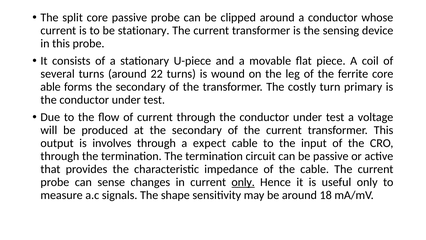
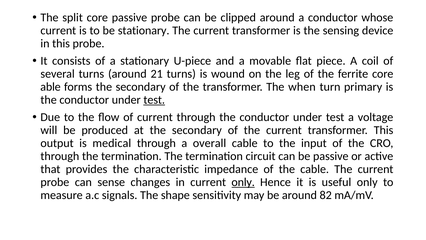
22: 22 -> 21 (157, 74)
costly: costly -> when (302, 87)
test underline: none -> present (154, 100)
involves: involves -> medical (112, 143)
expect: expect -> overall (210, 143)
18: 18 -> 82 (326, 195)
